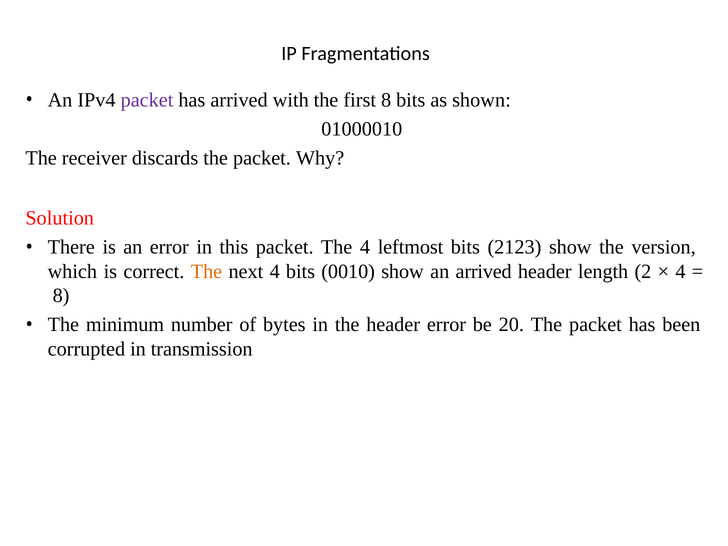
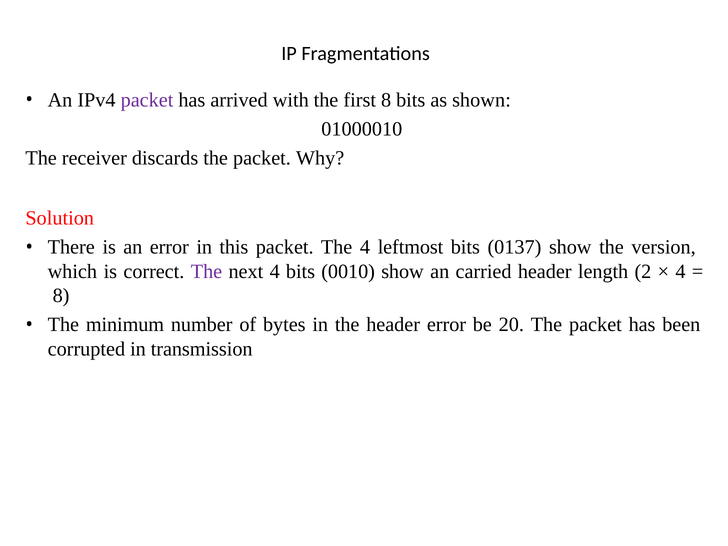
2123: 2123 -> 0137 (514, 247)
The colour: orange -> purple (207, 271)
an arrived: arrived -> carried (484, 271)
